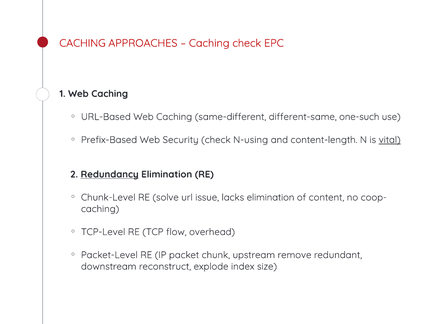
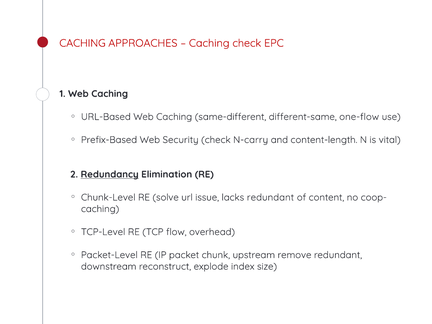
one-such: one-such -> one-flow (359, 117)
N-using: N-using -> N-carry (251, 140)
vital underline: present -> none (390, 140)
lacks elimination: elimination -> redundant (270, 197)
